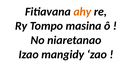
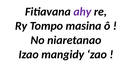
ahy colour: orange -> purple (82, 12)
